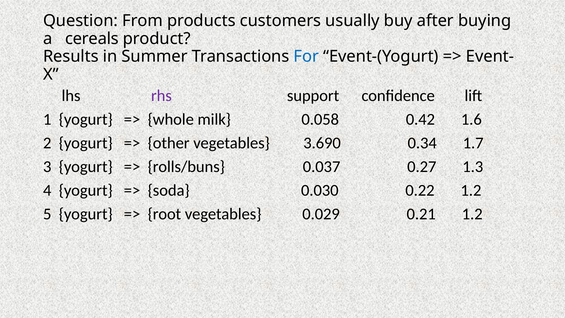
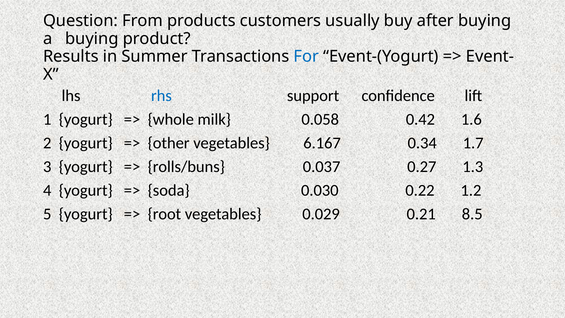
a cereals: cereals -> buying (92, 39)
rhs colour: purple -> blue (161, 96)
3.690: 3.690 -> 6.167 (322, 143)
0.21 1.2: 1.2 -> 8.5 (472, 214)
